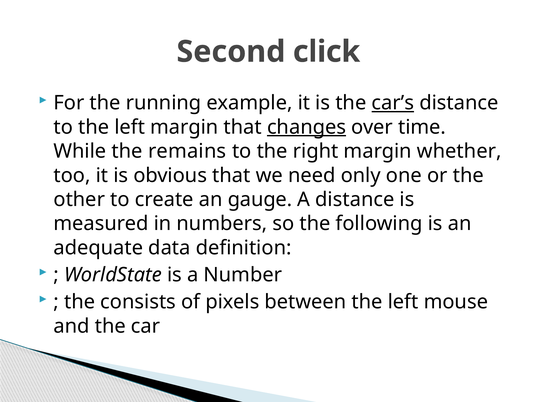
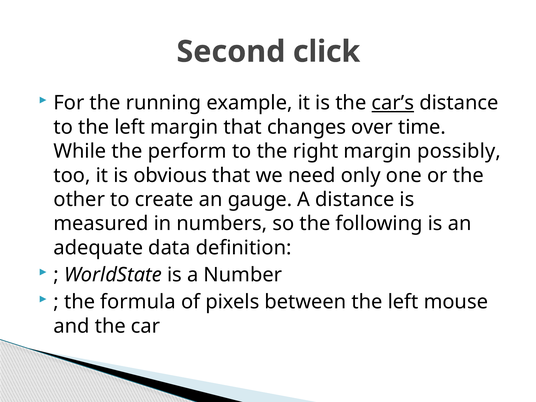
changes underline: present -> none (307, 127)
remains: remains -> perform (187, 151)
whether: whether -> possibly (459, 151)
consists: consists -> formula (138, 302)
